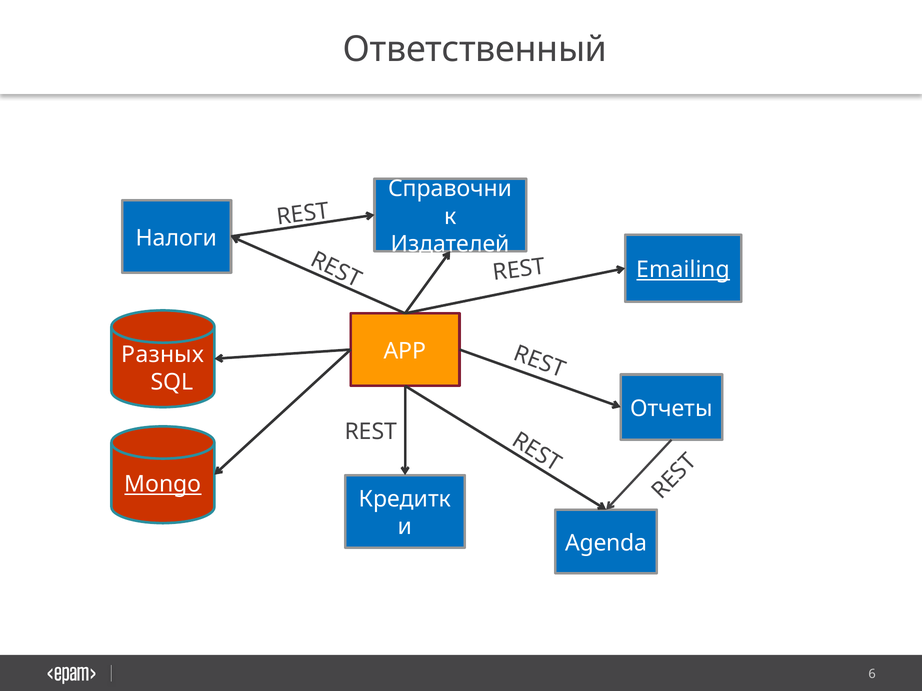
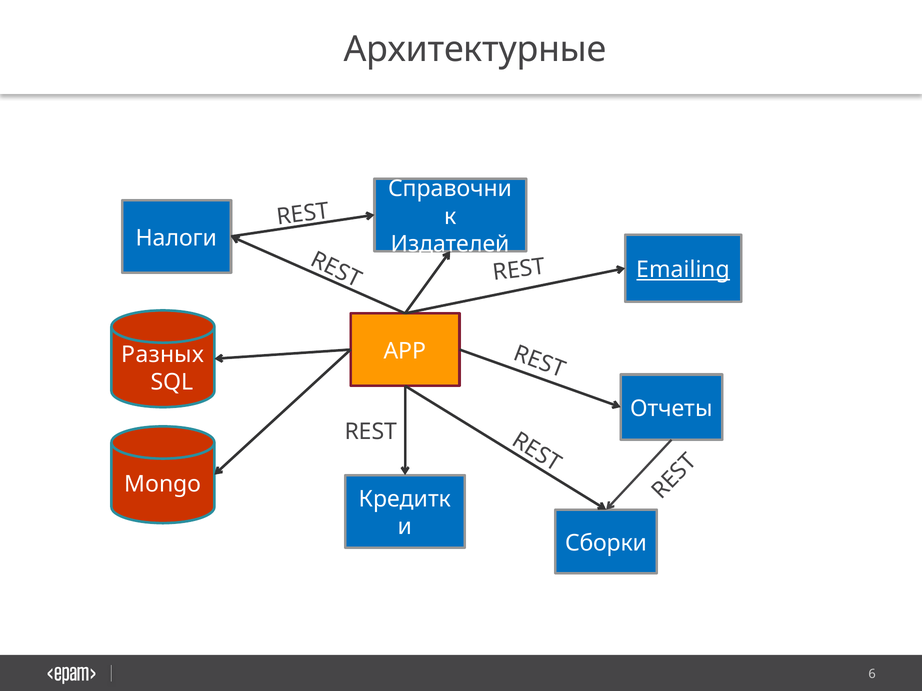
Ответственный: Ответственный -> Архитектурные (475, 50)
Mongo underline: present -> none (163, 485)
Agenda: Agenda -> Сборки (606, 543)
